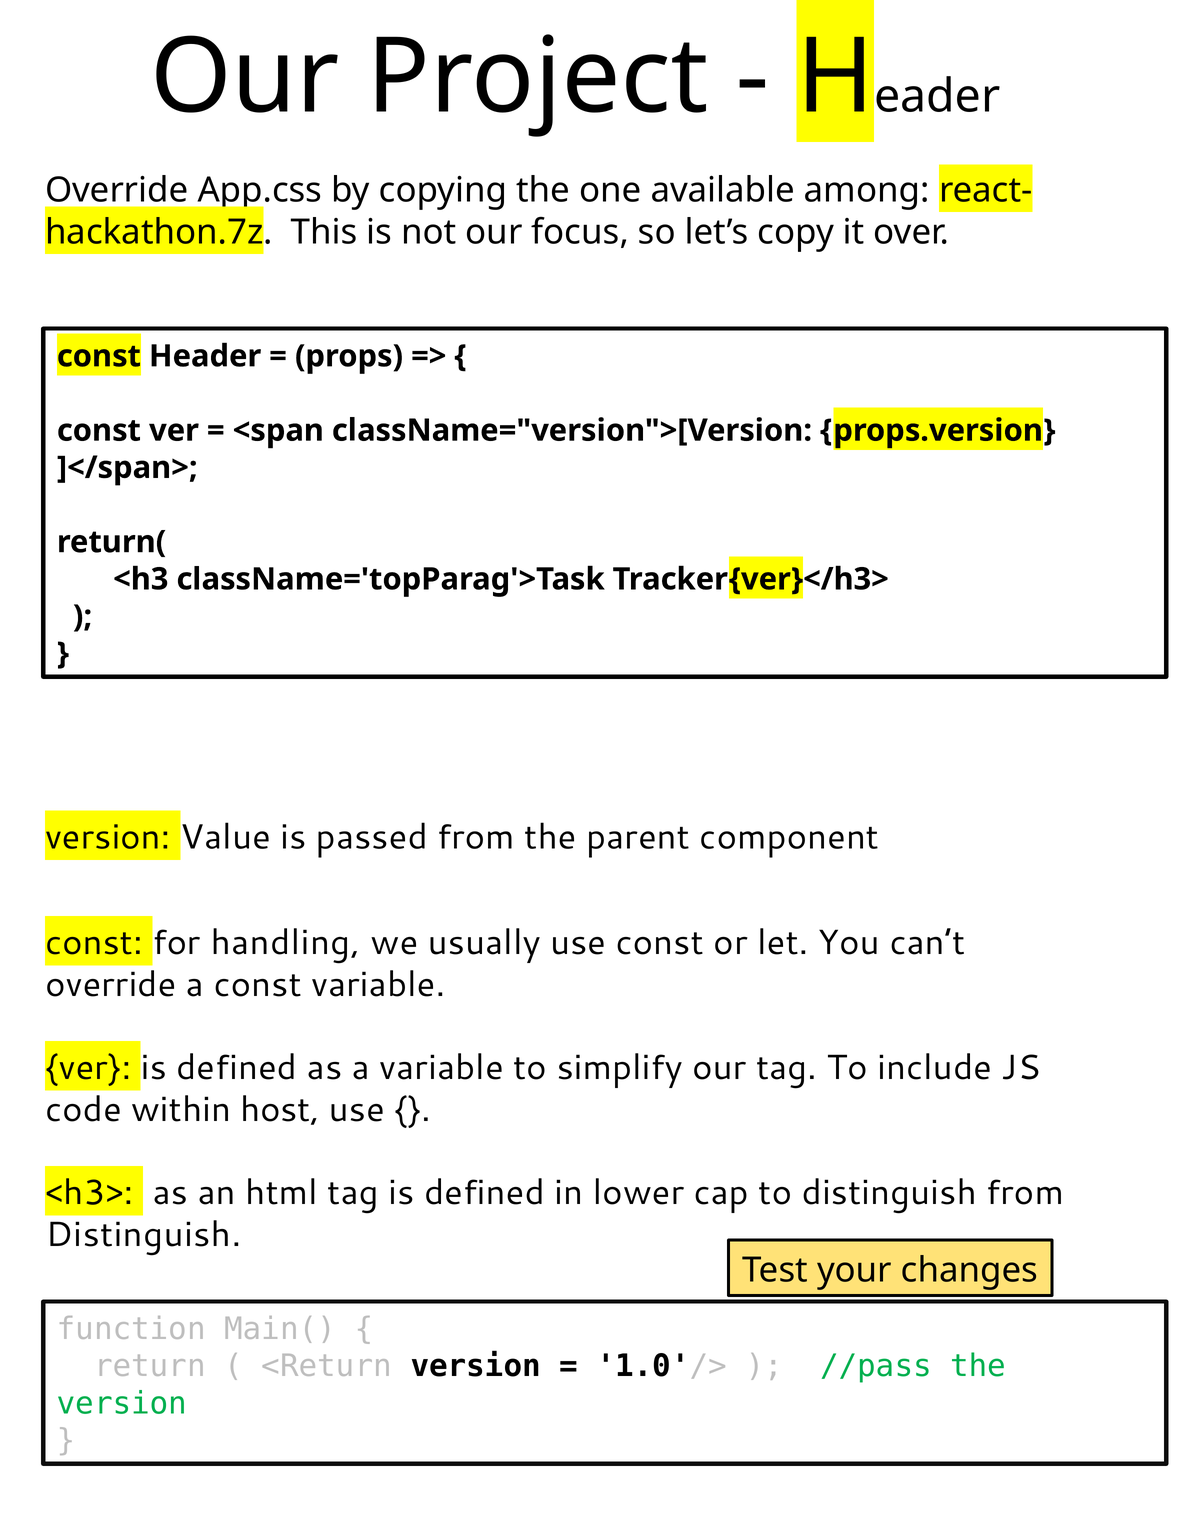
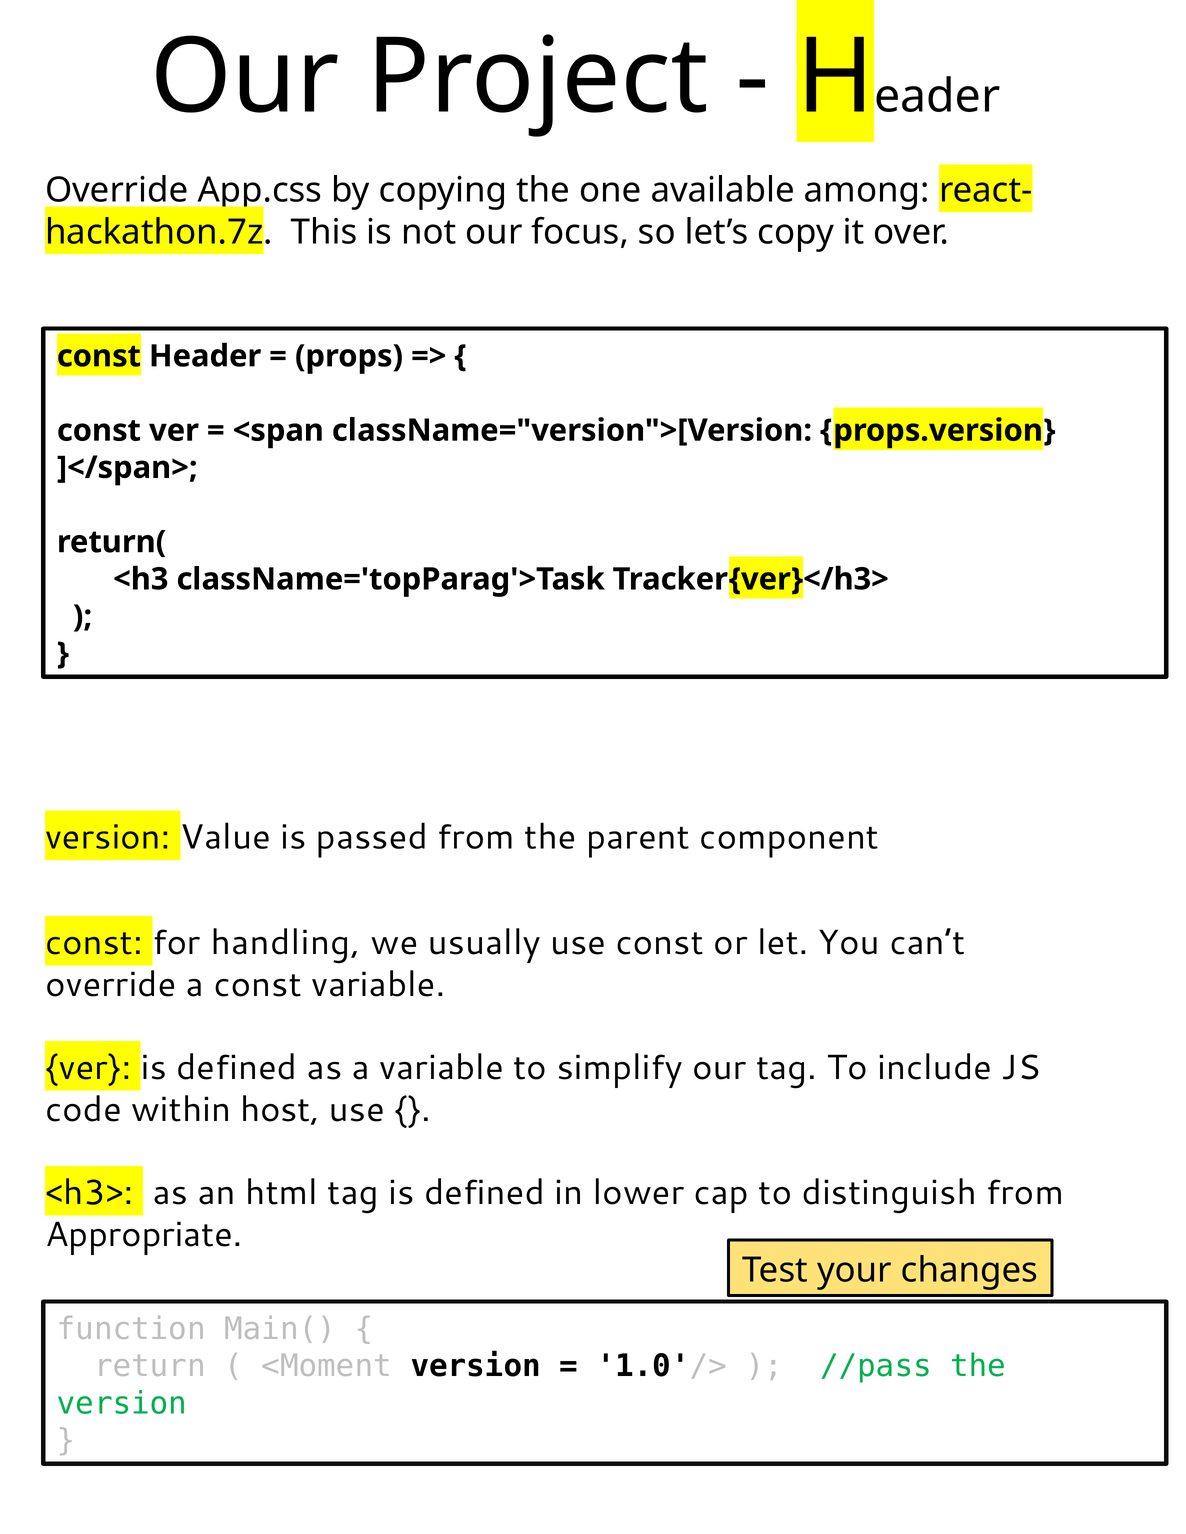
Distinguish: Distinguish -> Appropriate (144, 1235)
<Return: <Return -> <Moment (327, 1367)
